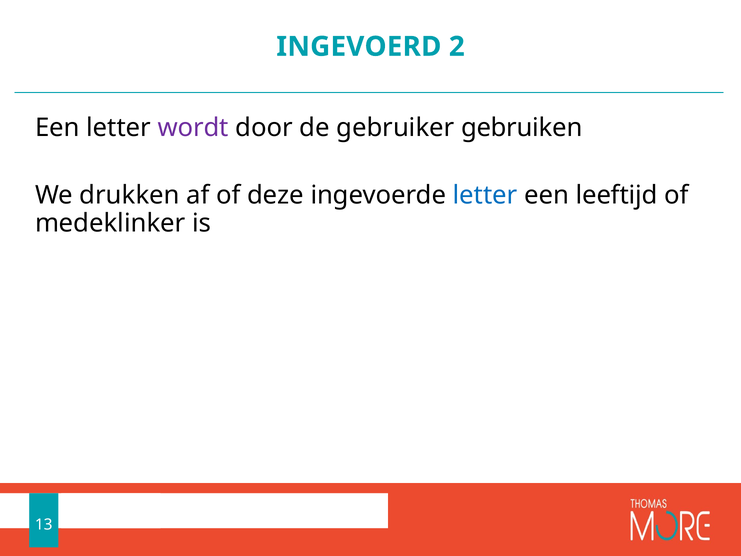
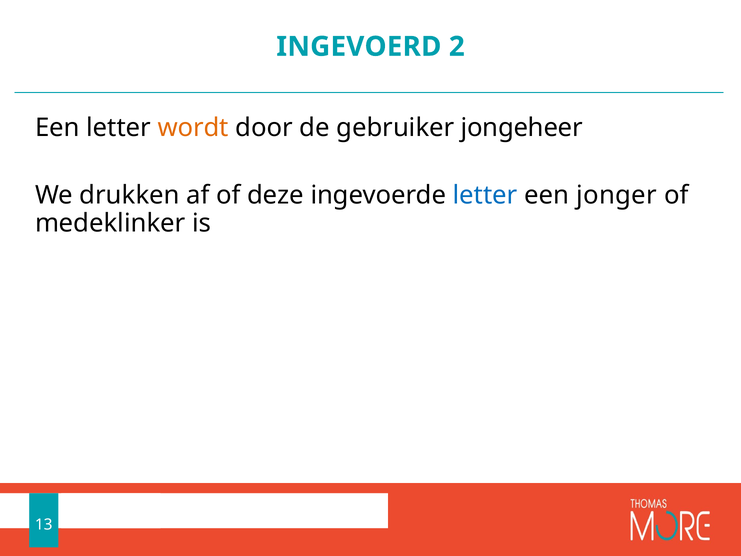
wordt colour: purple -> orange (193, 127)
gebruiken: gebruiken -> jongeheer (522, 127)
leeftijd: leeftijd -> jonger (616, 195)
